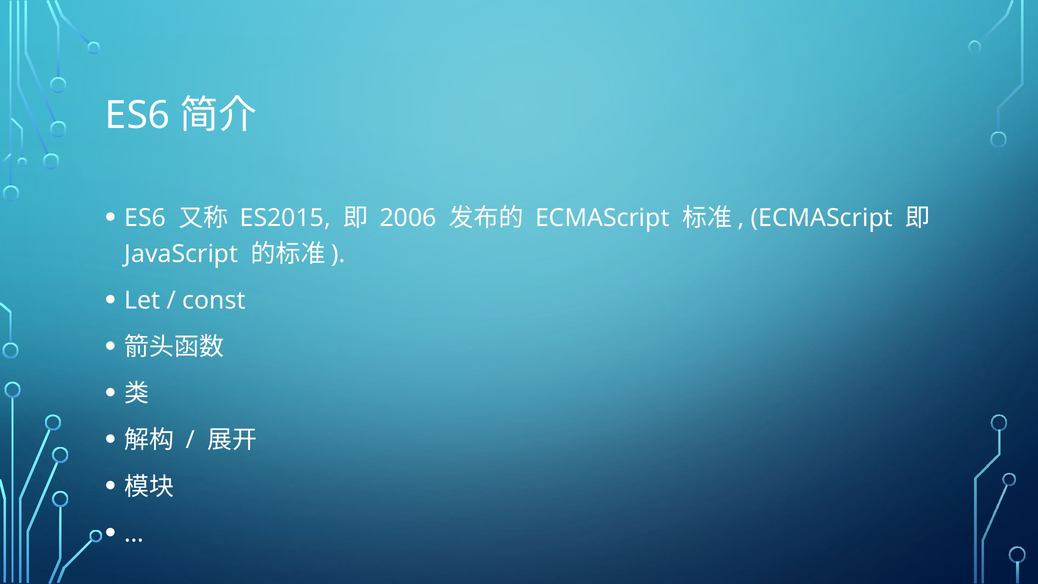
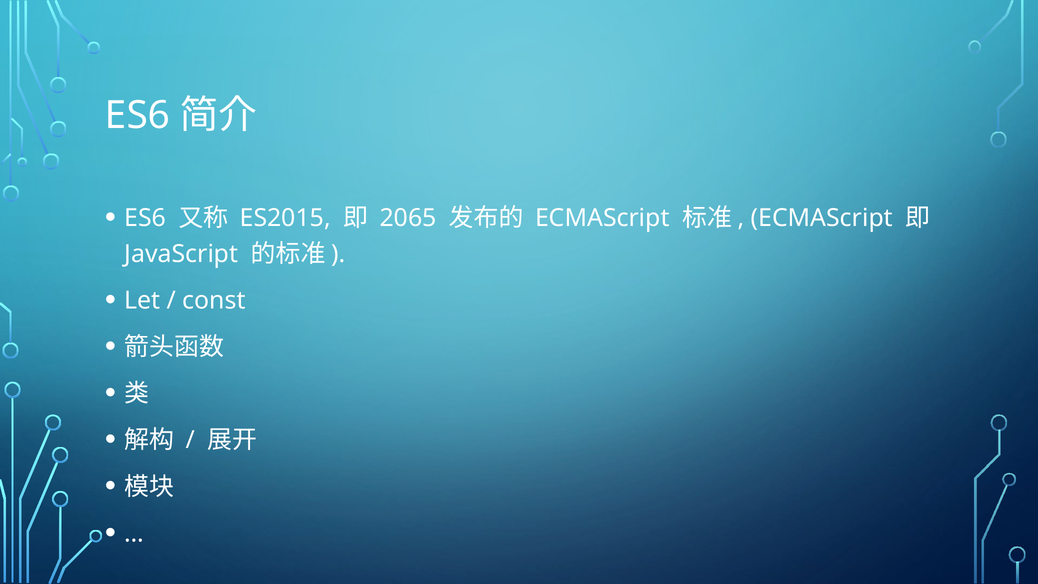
2006: 2006 -> 2065 (408, 218)
